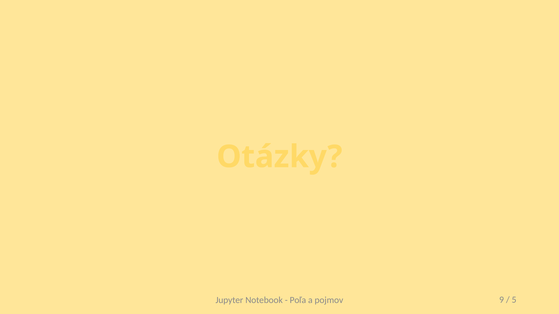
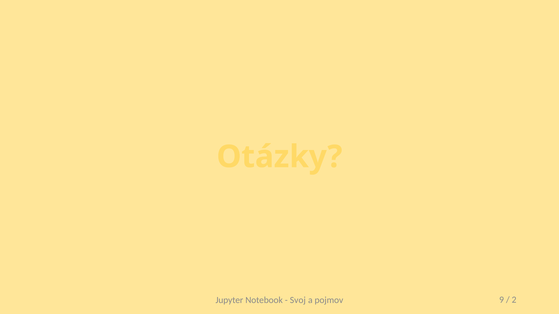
Poľa: Poľa -> Svoj (298, 300)
5: 5 -> 2 (514, 300)
